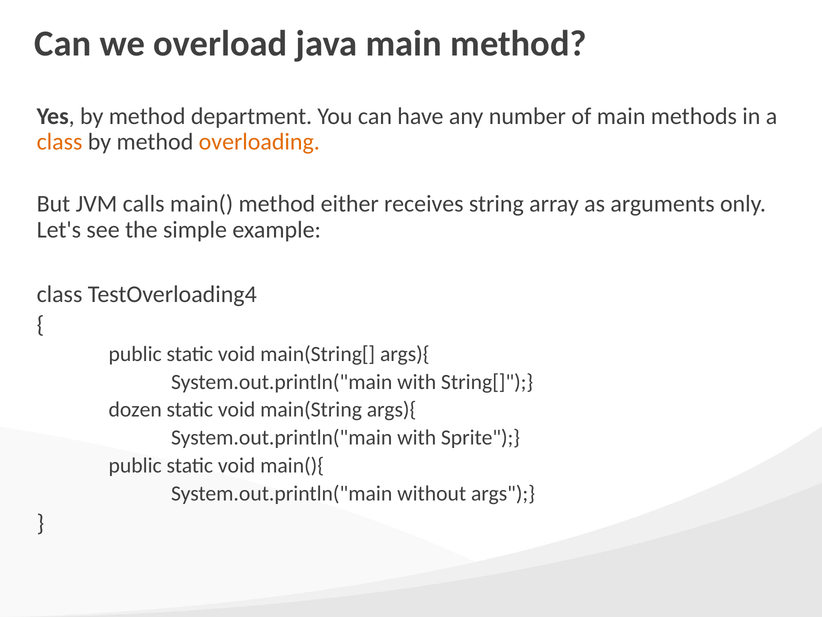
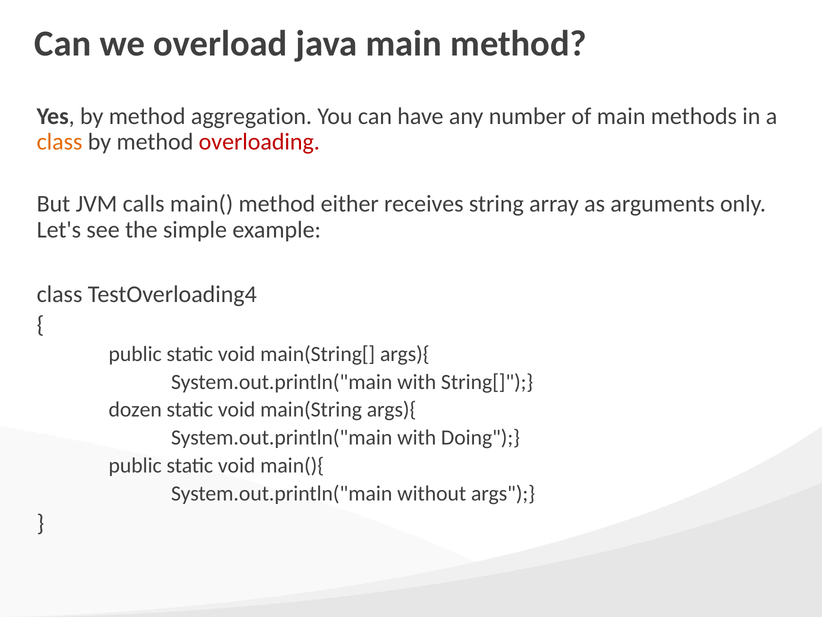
department: department -> aggregation (251, 116)
overloading colour: orange -> red (259, 142)
Sprite: Sprite -> Doing (480, 437)
